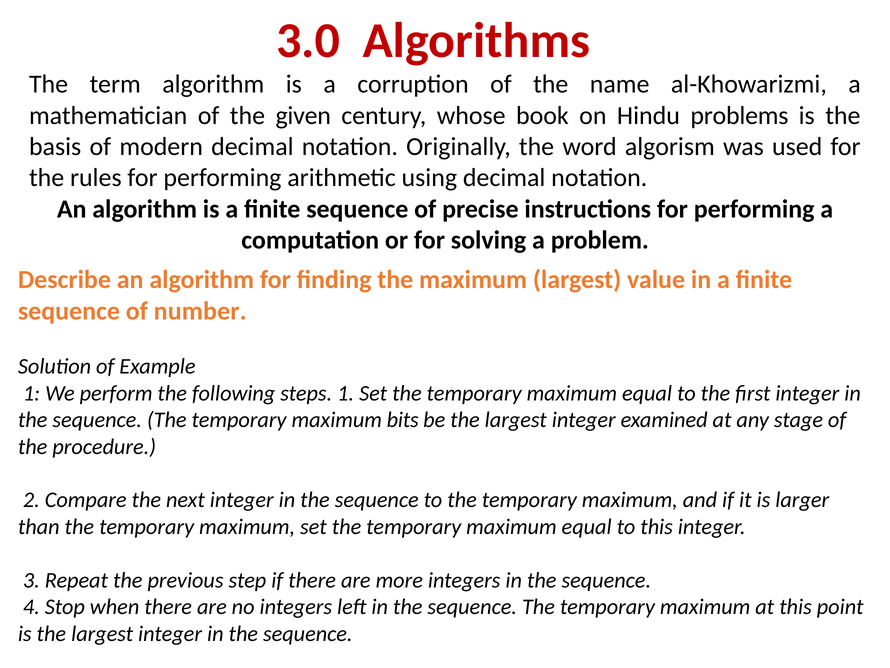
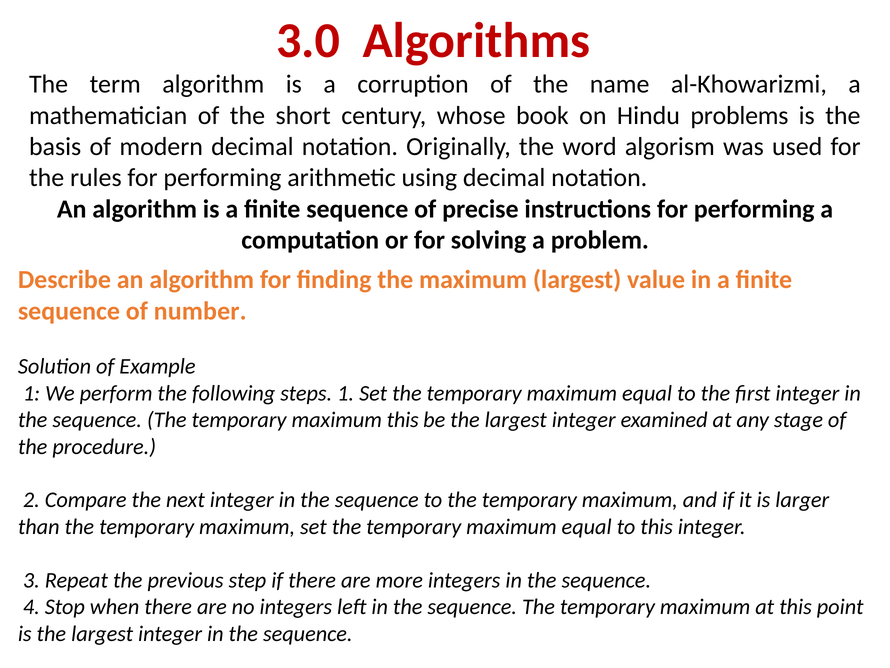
given: given -> short (303, 115)
maximum bits: bits -> this (403, 420)
